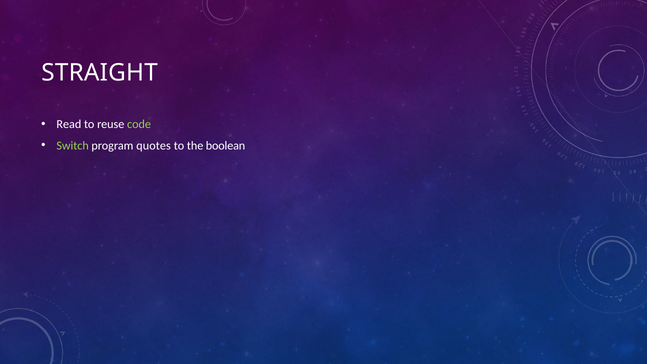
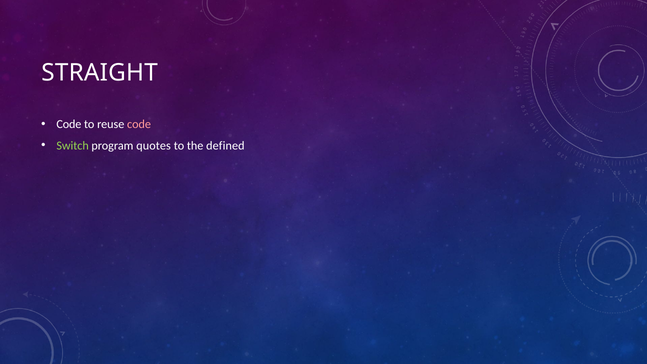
Read: Read -> Code (69, 124)
code colour: light green -> pink (139, 124)
boolean: boolean -> defined (225, 146)
